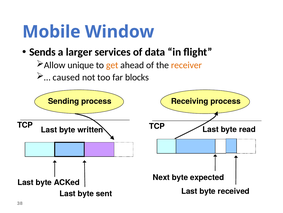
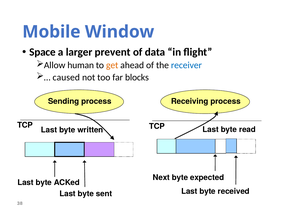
Sends: Sends -> Space (42, 52)
services: services -> prevent (113, 52)
unique: unique -> human (81, 65)
receiver colour: orange -> blue (186, 65)
